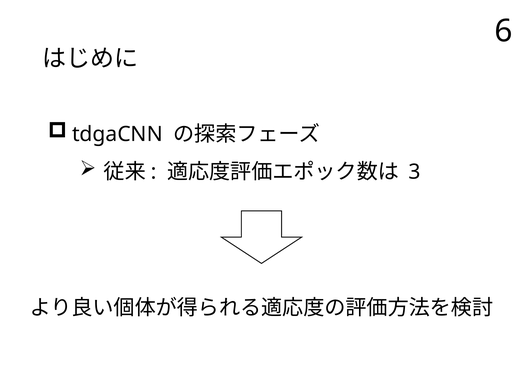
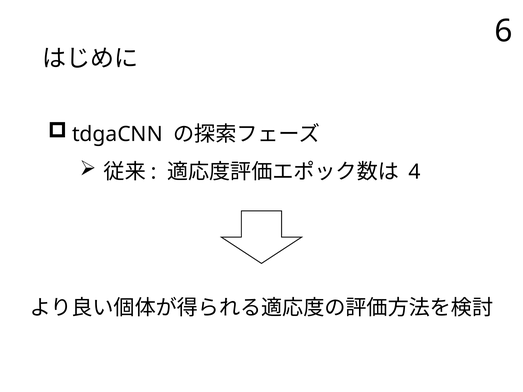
3: 3 -> 4 (415, 172)
